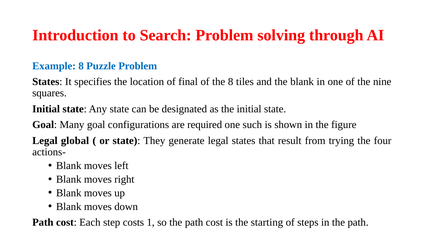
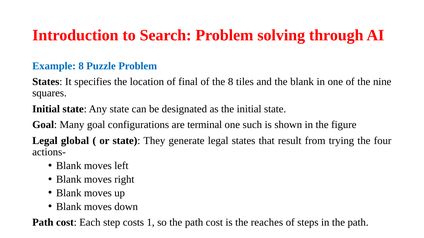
required: required -> terminal (205, 125)
starting: starting -> reaches (267, 223)
